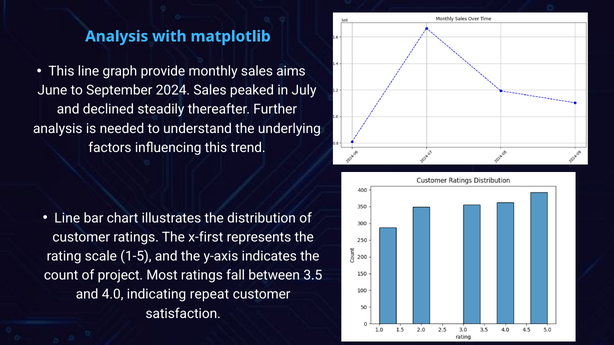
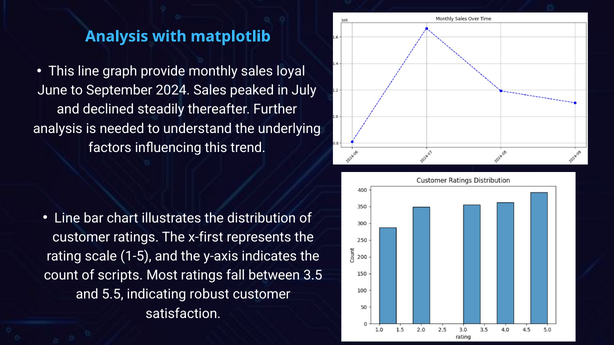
aims: aims -> loyal (291, 71)
project: project -> scripts (120, 276)
4.0: 4.0 -> 5.5 (113, 295)
repeat: repeat -> robust (209, 295)
